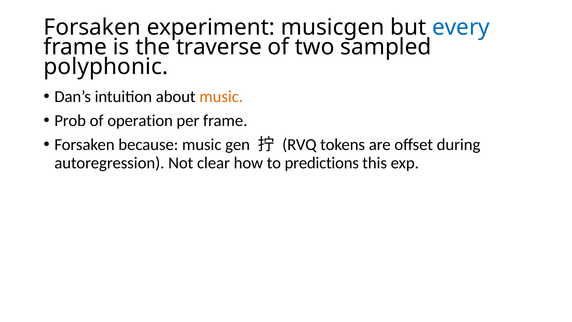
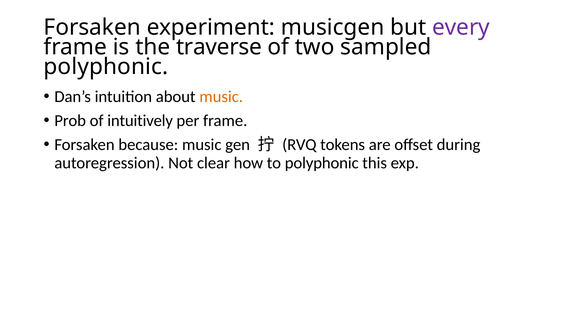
every colour: blue -> purple (461, 27)
operation: operation -> intuitively (140, 121)
to predictions: predictions -> polyphonic (322, 163)
